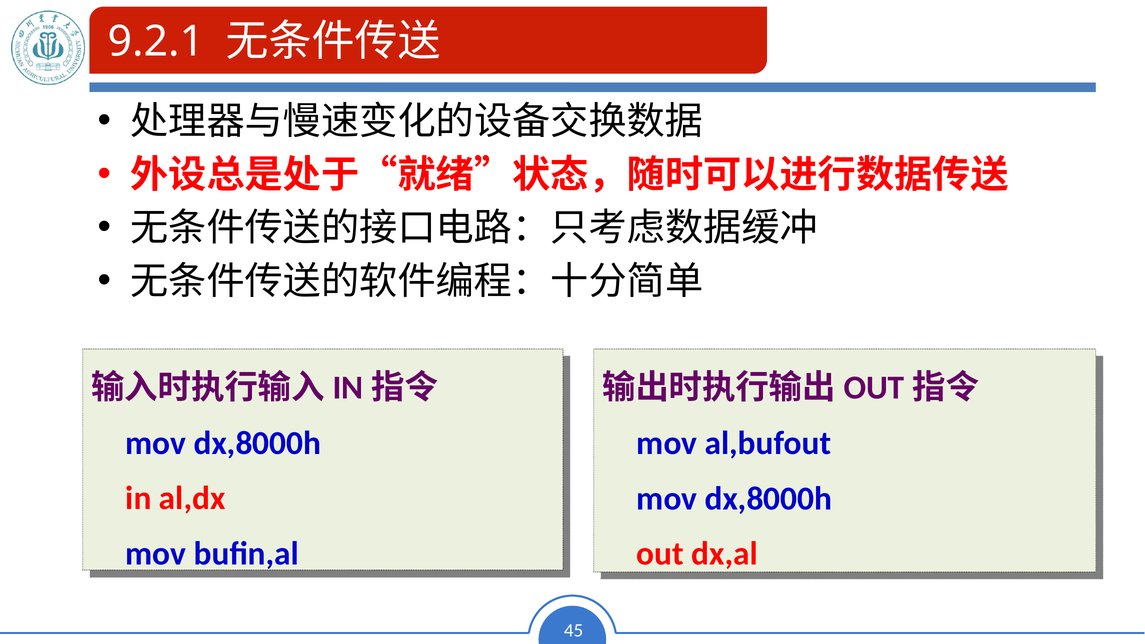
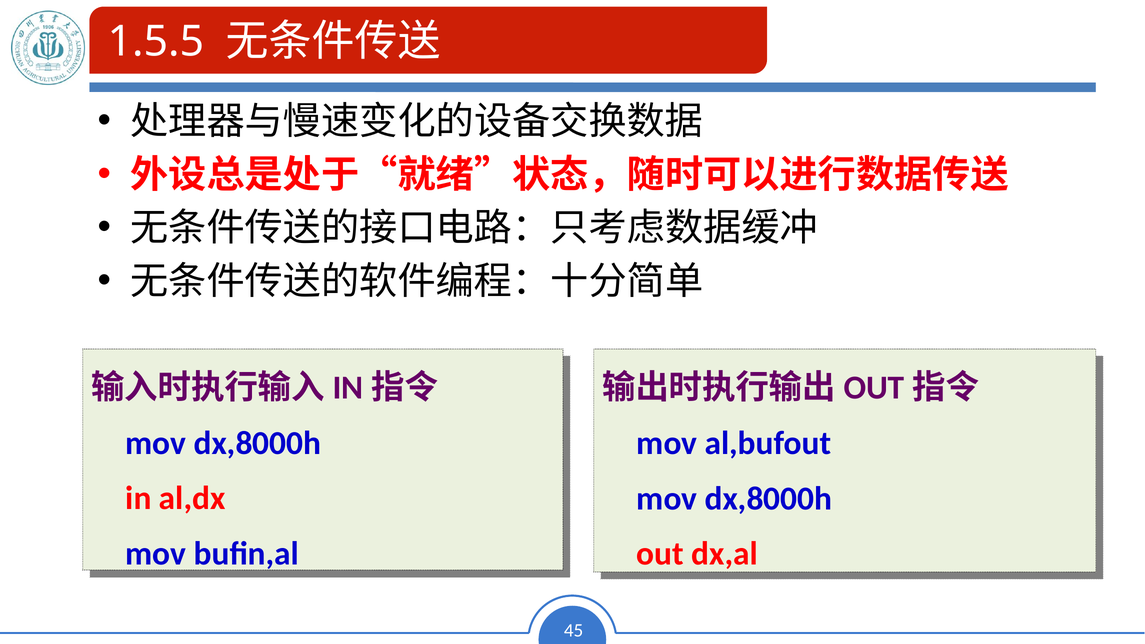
9.2.1: 9.2.1 -> 1.5.5 (156, 41)
